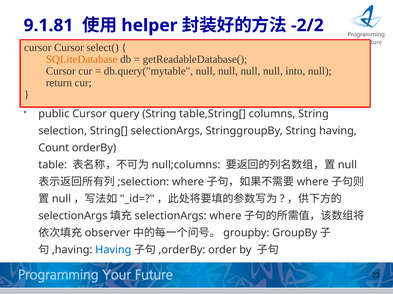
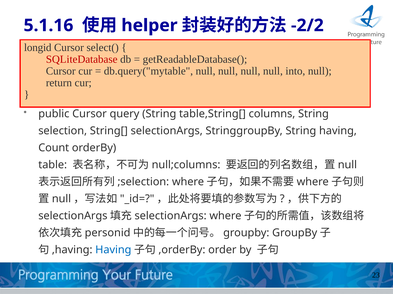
9.1.81: 9.1.81 -> 5.1.16 (48, 25)
cursor: cursor -> longid (38, 48)
SQLiteDatabase colour: orange -> red (82, 59)
observer: observer -> personid (108, 233)
